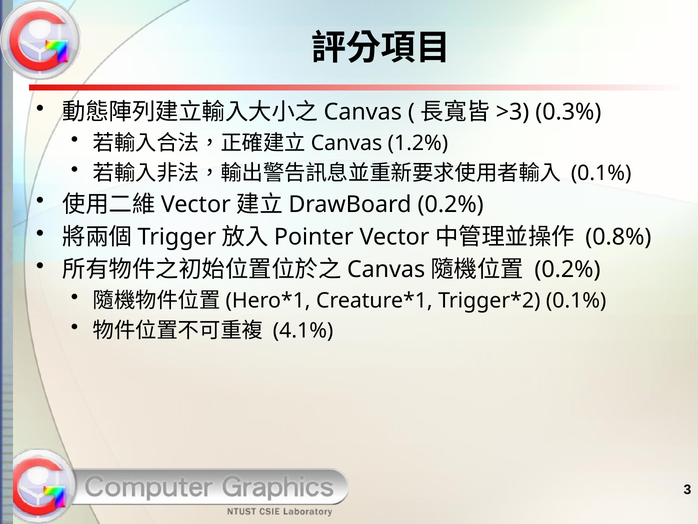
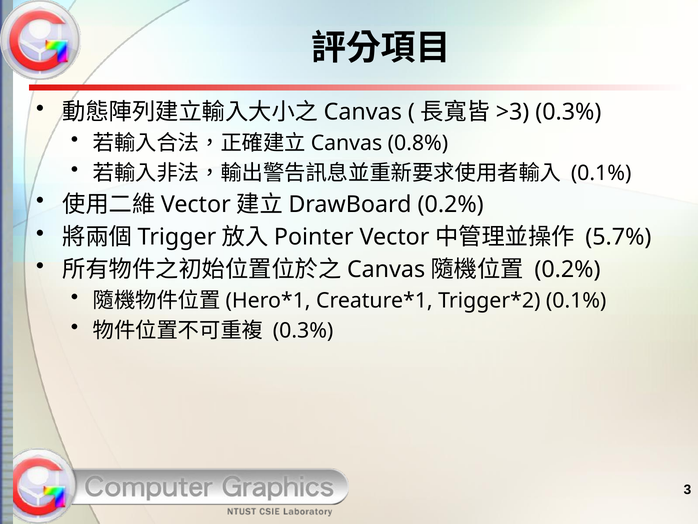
1.2%: 1.2% -> 0.8% (418, 143)
0.8%: 0.8% -> 5.7% (618, 237)
4.1%: 4.1% -> 0.3% (303, 330)
